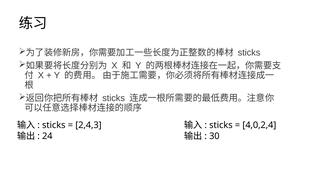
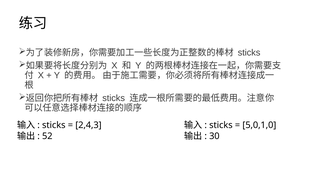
4,0,2,4: 4,0,2,4 -> 5,0,1,0 (259, 125)
24: 24 -> 52 (47, 136)
